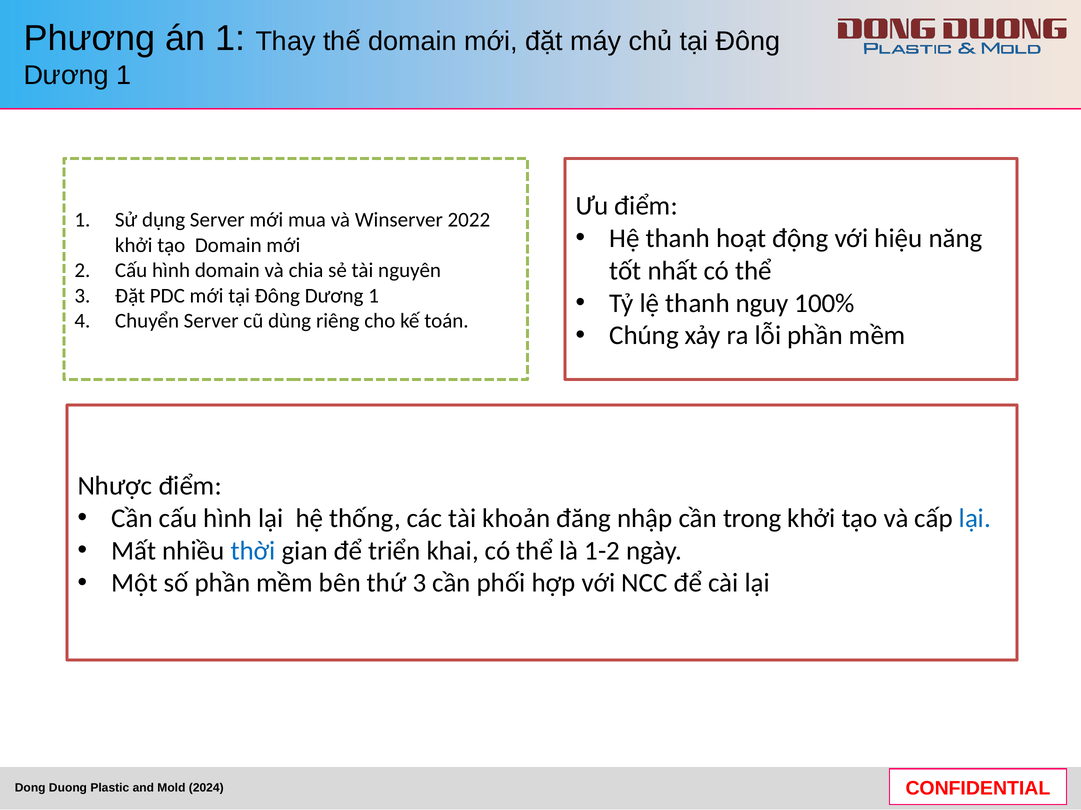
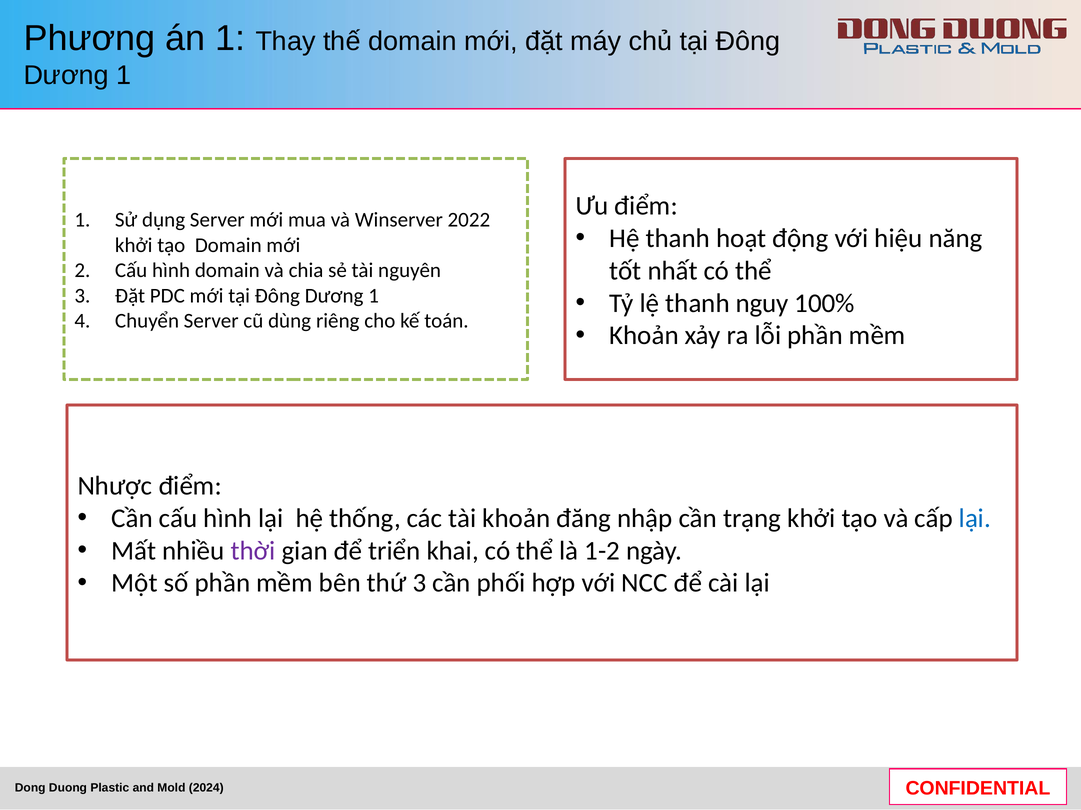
Chúng: Chúng -> Khoản (644, 336)
trong: trong -> trạng (752, 519)
thời colour: blue -> purple (253, 551)
